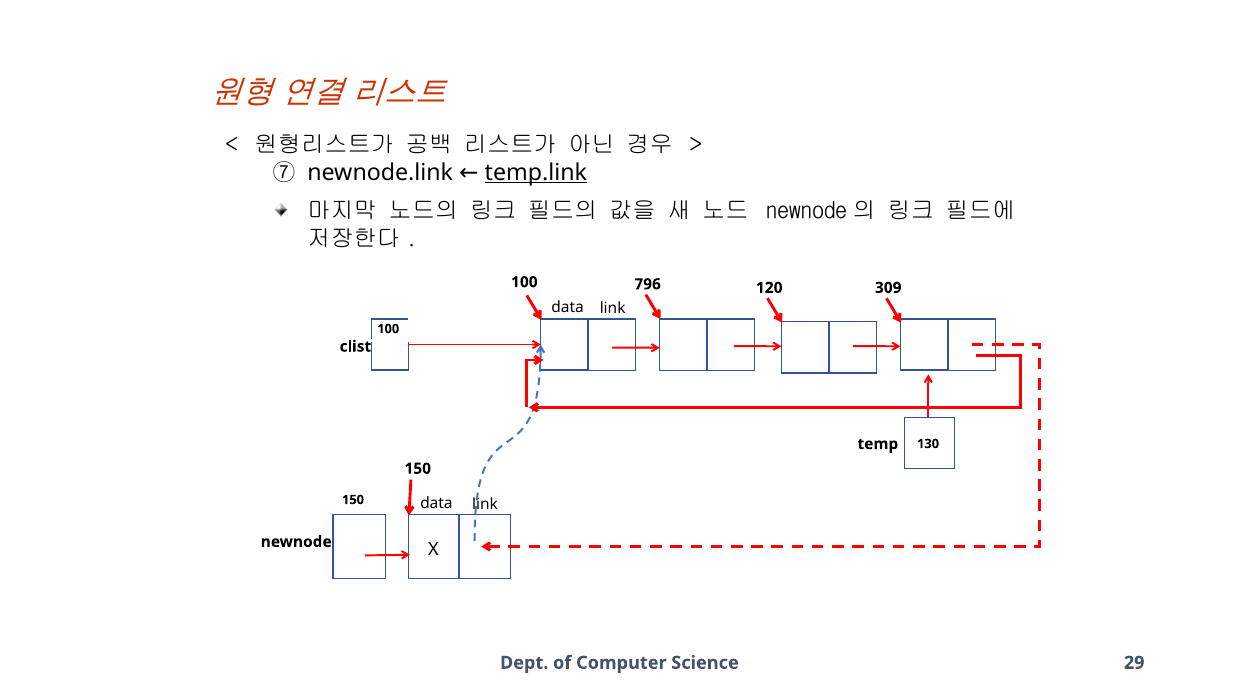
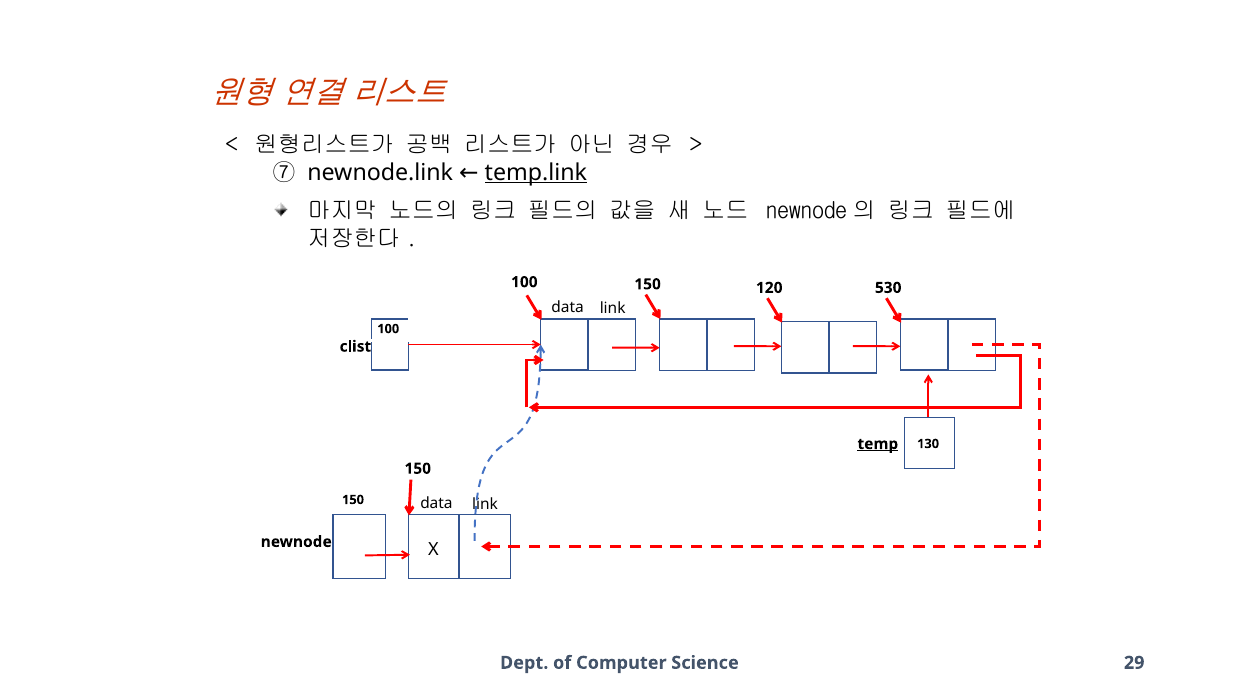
100 796: 796 -> 150 (648, 284)
309: 309 -> 530 (888, 288)
temp underline: none -> present (878, 444)
